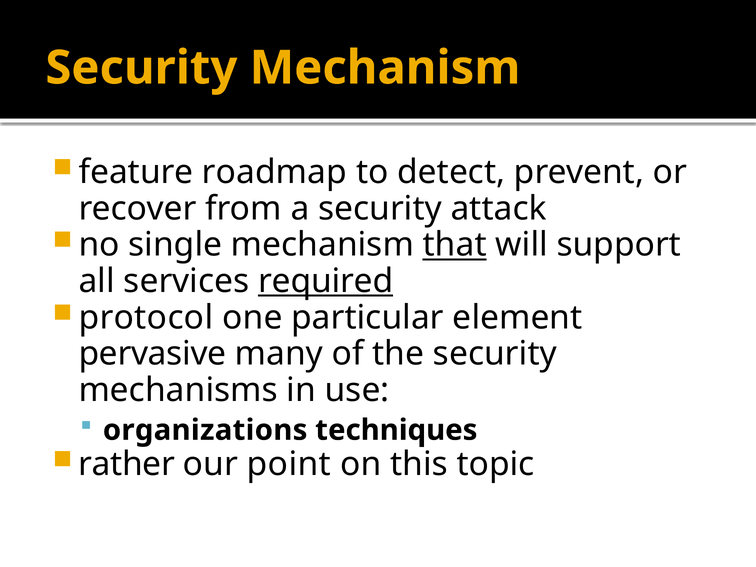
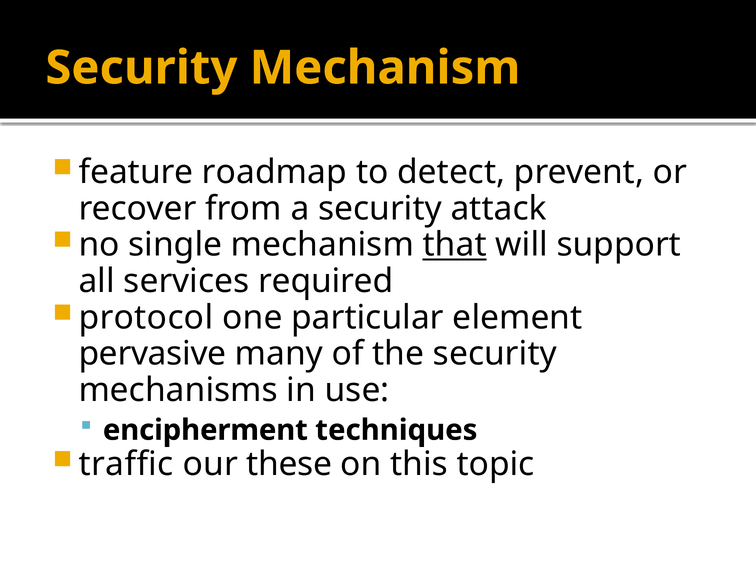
required underline: present -> none (326, 281)
organizations: organizations -> encipherment (205, 430)
rather: rather -> traffic (126, 464)
point: point -> these (289, 464)
